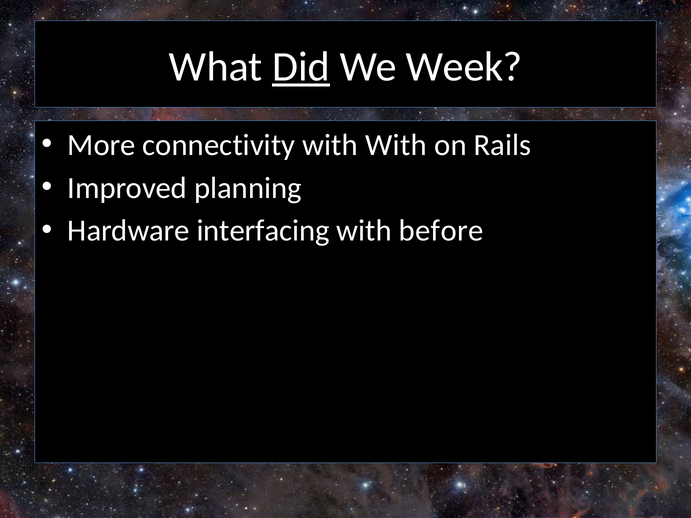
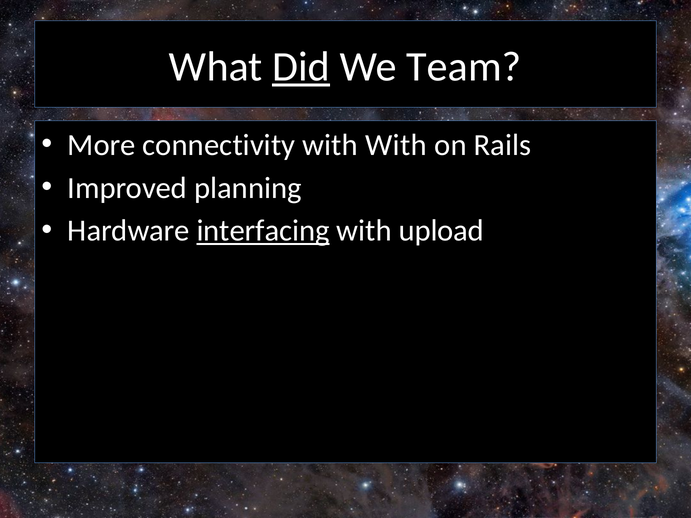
Week: Week -> Team (464, 67)
interfacing underline: none -> present (263, 231)
before: before -> upload (441, 231)
